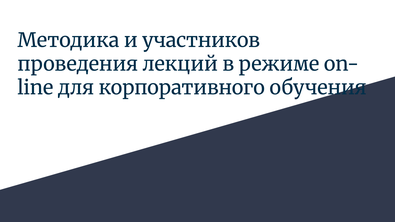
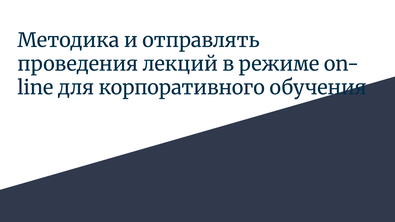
участников: участников -> отправлять (201, 40)
